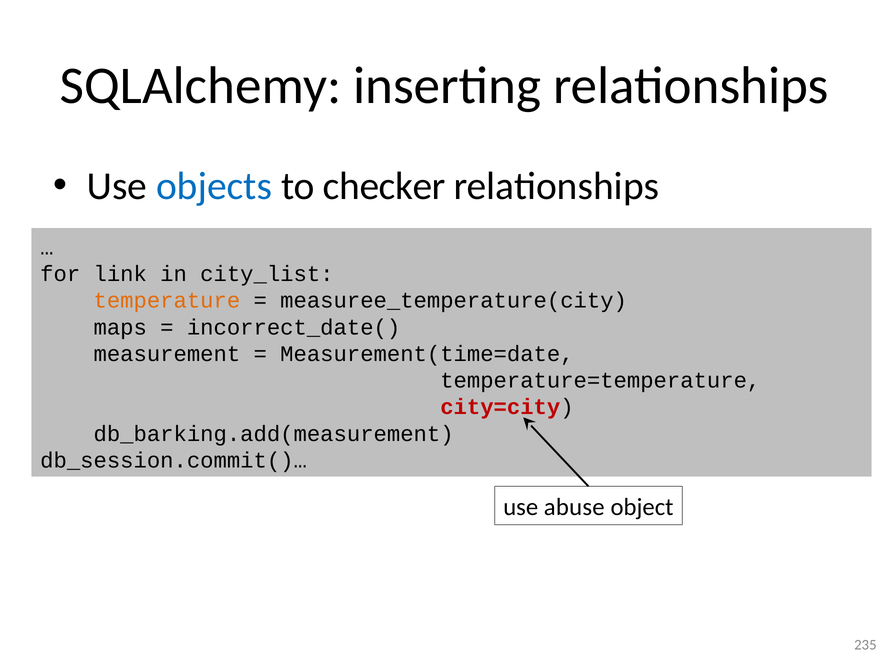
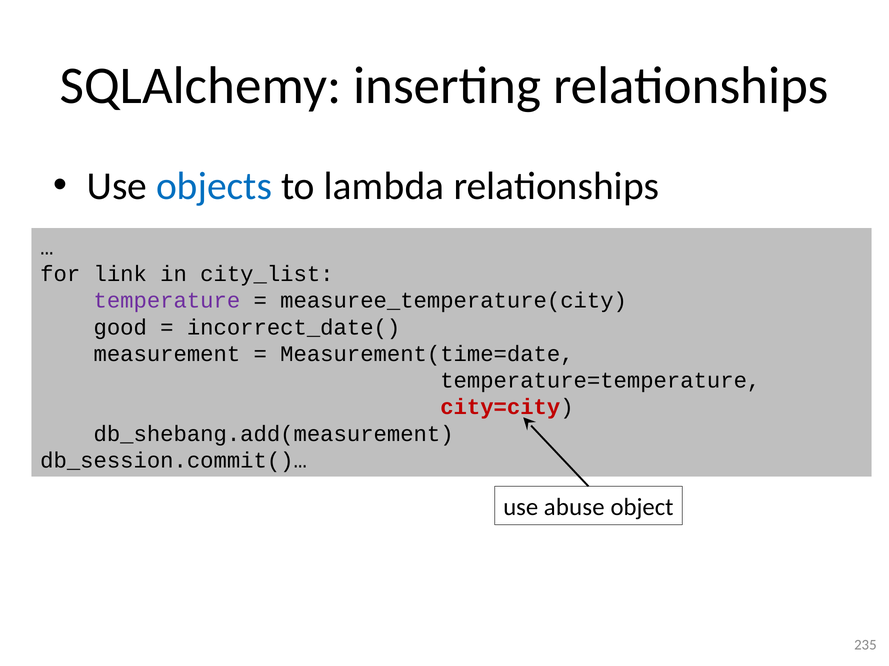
checker: checker -> lambda (384, 186)
temperature colour: orange -> purple (167, 301)
maps: maps -> good (120, 328)
db_barking.add(measurement: db_barking.add(measurement -> db_shebang.add(measurement (274, 434)
